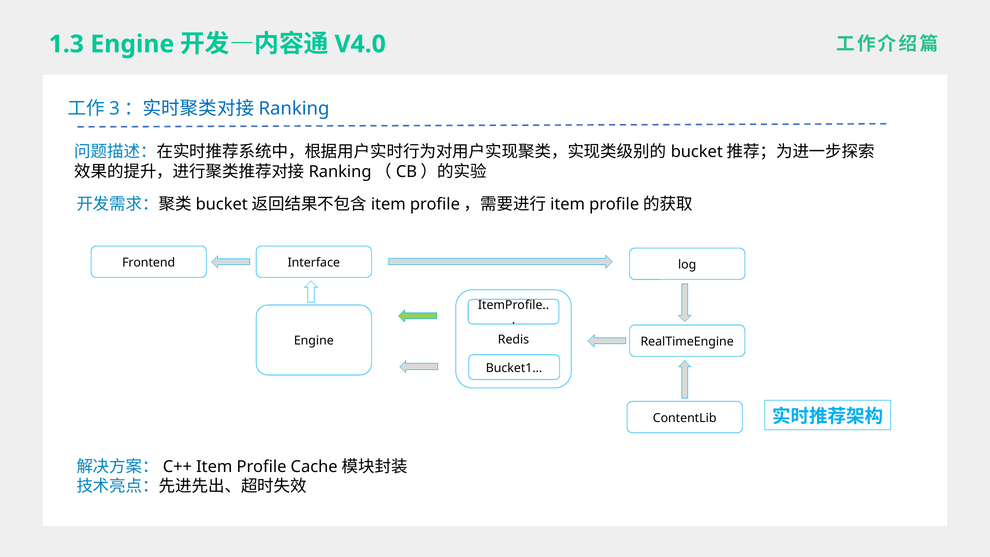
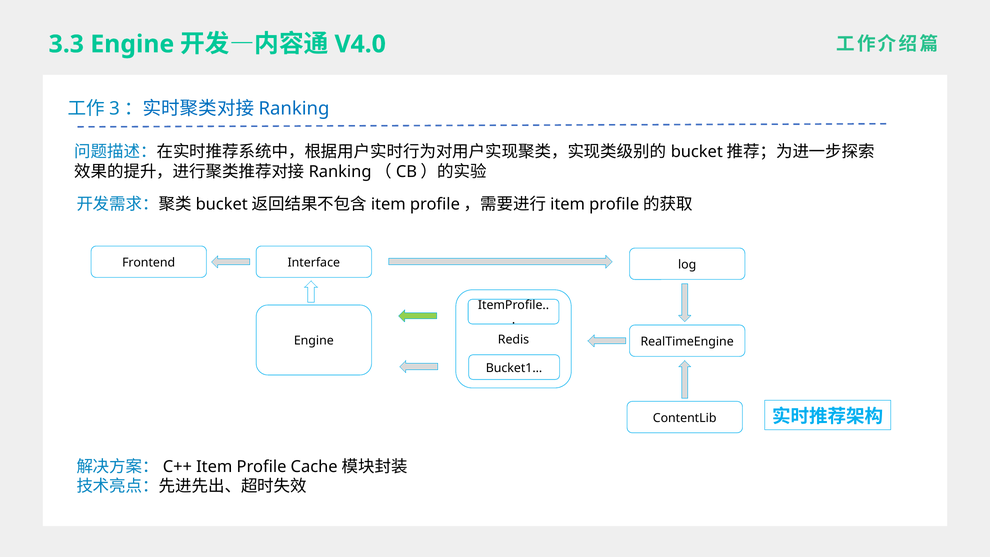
1.3: 1.3 -> 3.3 (66, 44)
